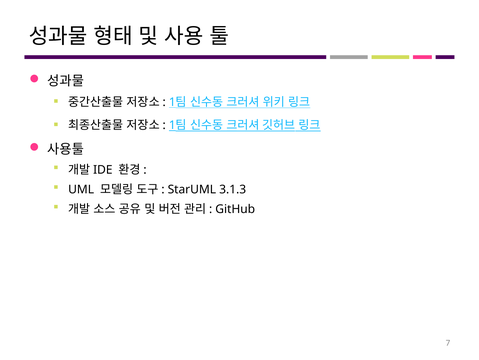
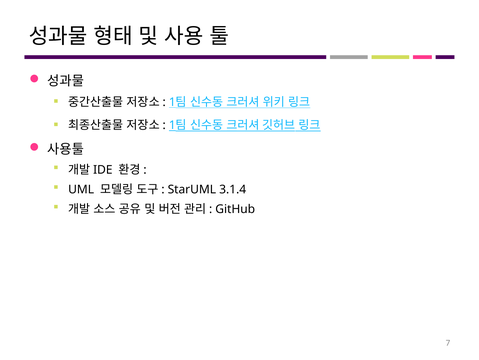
3.1.3: 3.1.3 -> 3.1.4 (233, 189)
